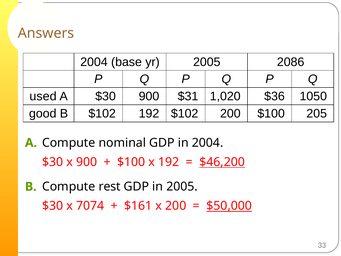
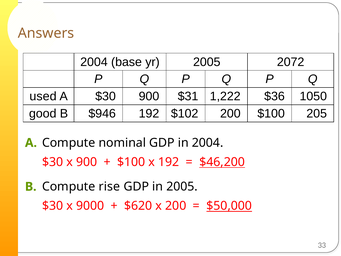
2086: 2086 -> 2072 (291, 62)
1,020: 1,020 -> 1,222 (225, 96)
B $102: $102 -> $946 (102, 113)
rest: rest -> rise (109, 186)
7074: 7074 -> 9000 (90, 206)
$161: $161 -> $620 (138, 206)
